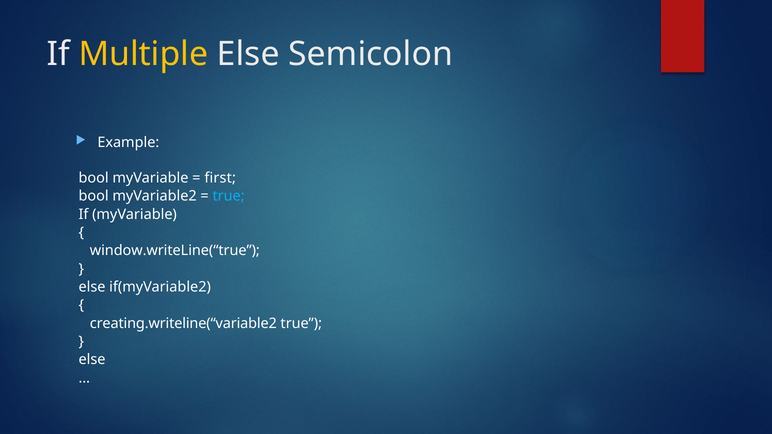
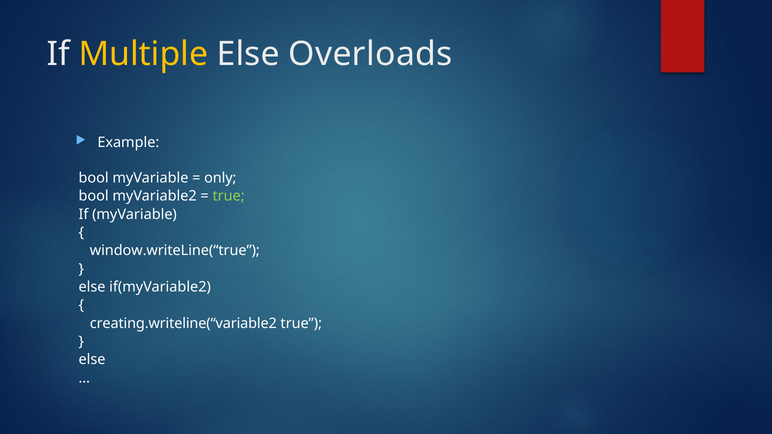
Semicolon: Semicolon -> Overloads (370, 54)
first: first -> only (220, 178)
true colour: light blue -> light green (229, 196)
